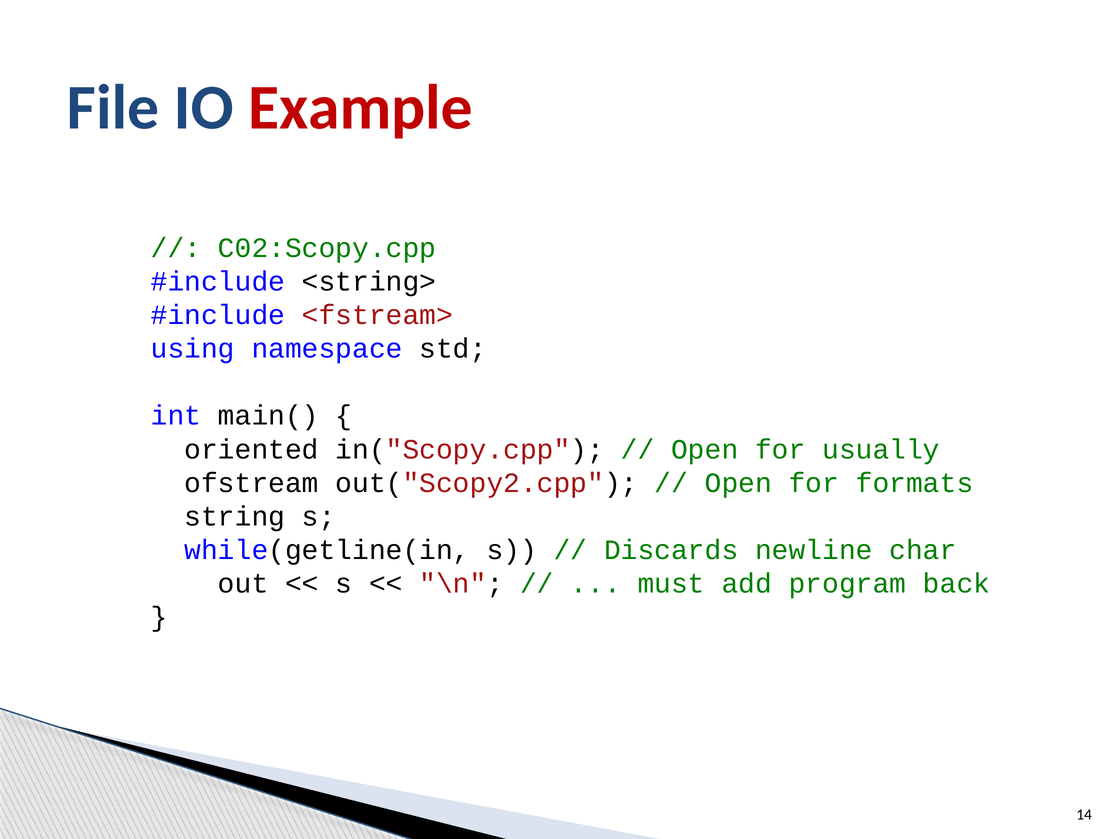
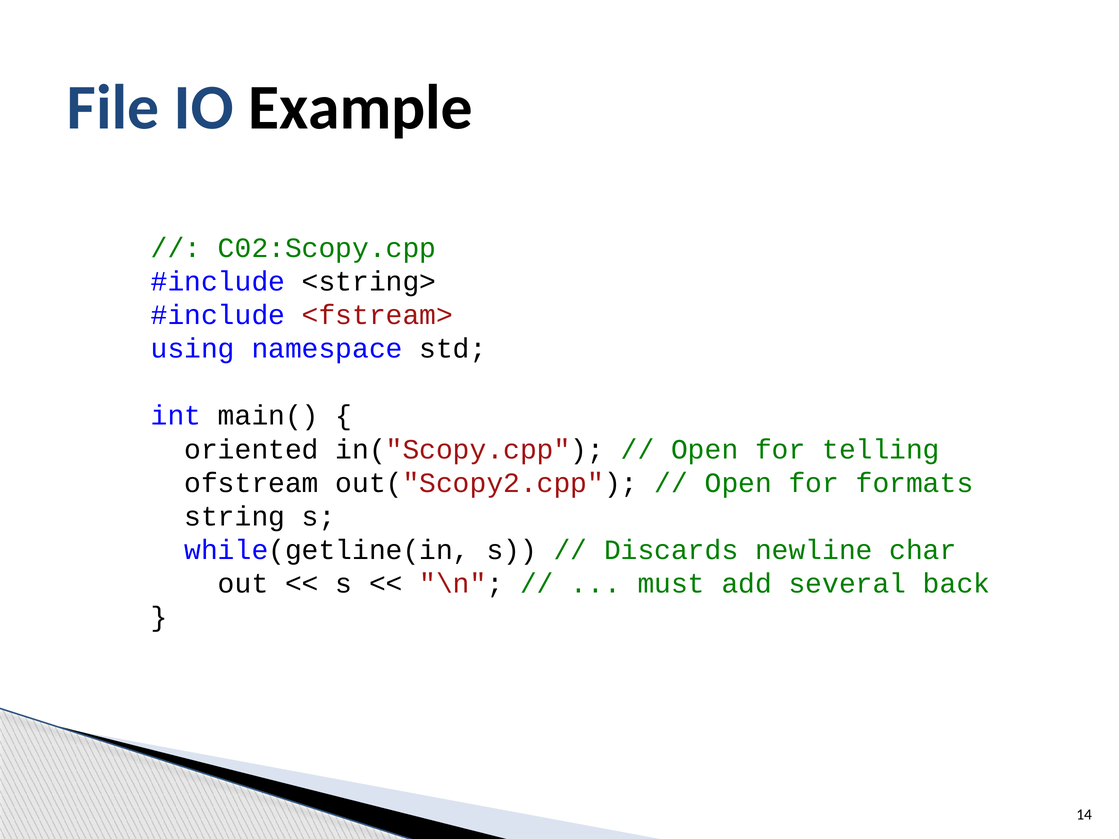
Example colour: red -> black (360, 108)
usually: usually -> telling (881, 449)
program: program -> several (847, 584)
